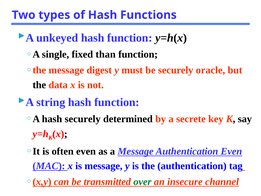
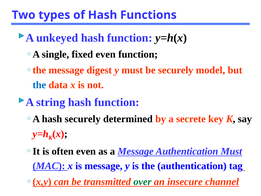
fixed than: than -> even (106, 54)
oracle: oracle -> model (210, 70)
the colour: black -> blue (39, 85)
Authentication Even: Even -> Must (231, 151)
